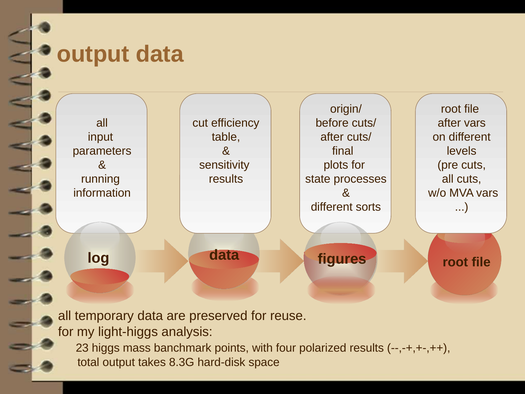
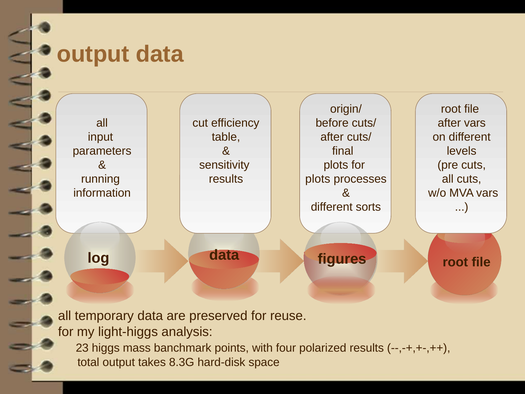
state: state -> plots (318, 179)
